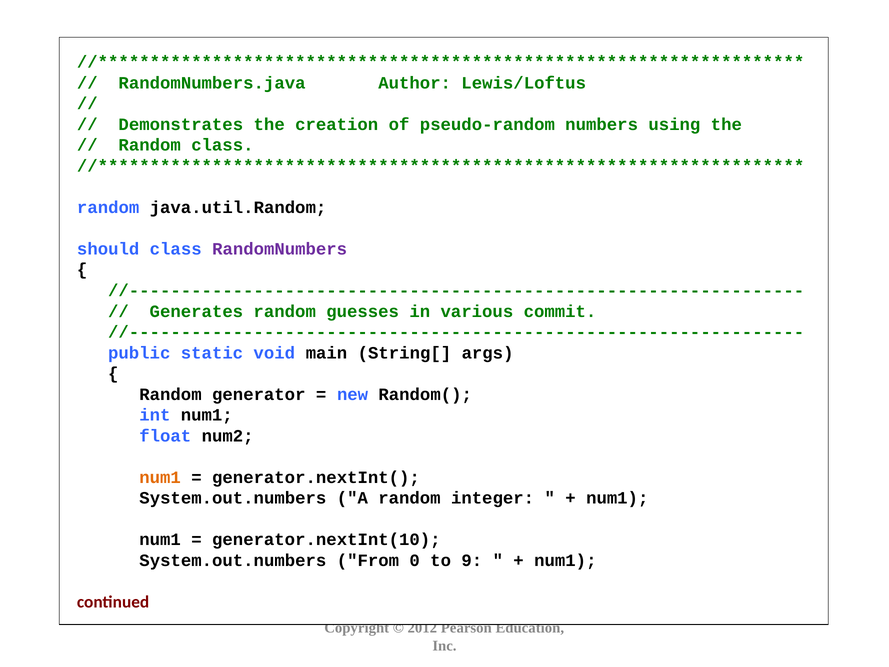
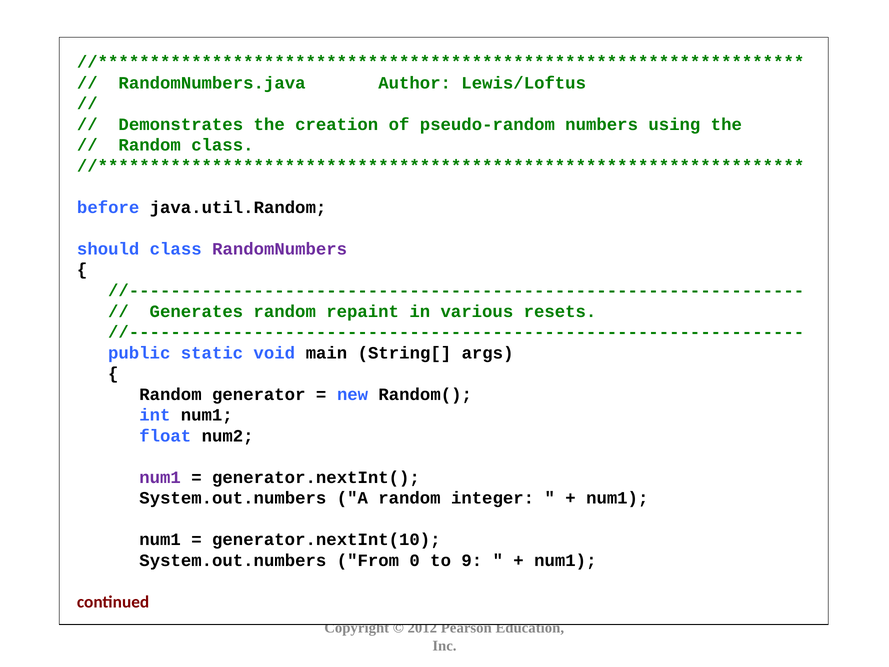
random: random -> before (108, 207)
guesses: guesses -> repaint (363, 311)
commit: commit -> resets (560, 311)
num1 colour: orange -> purple (160, 477)
